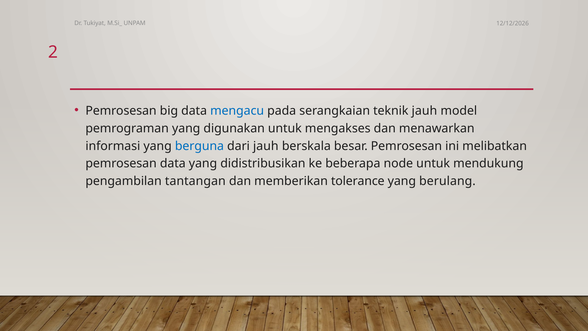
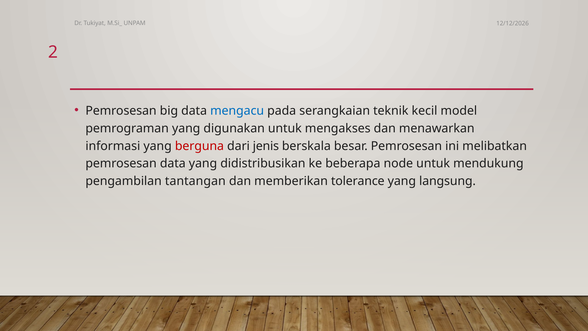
teknik jauh: jauh -> kecil (424, 111)
berguna colour: blue -> red (199, 146)
dari jauh: jauh -> jenis (266, 146)
berulang: berulang -> langsung (447, 181)
